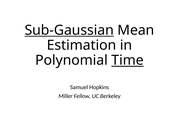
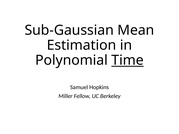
Sub-Gaussian underline: present -> none (69, 30)
